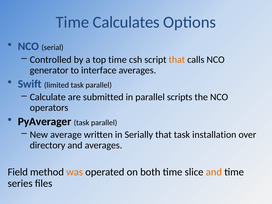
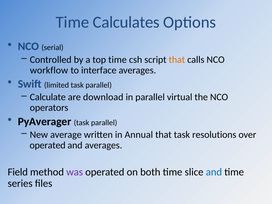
generator: generator -> workflow (49, 70)
submitted: submitted -> download (103, 97)
scripts: scripts -> virtual (180, 97)
Serially: Serially -> Annual (139, 135)
installation: installation -> resolutions (214, 135)
directory: directory -> operated (48, 145)
was colour: orange -> purple (75, 172)
and colour: orange -> blue (214, 172)
